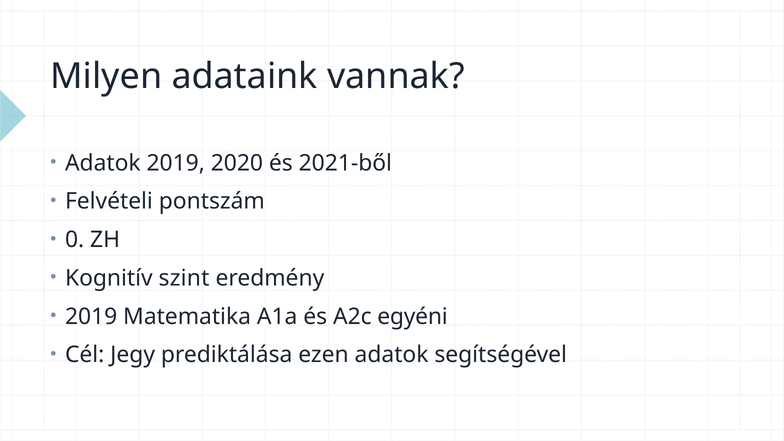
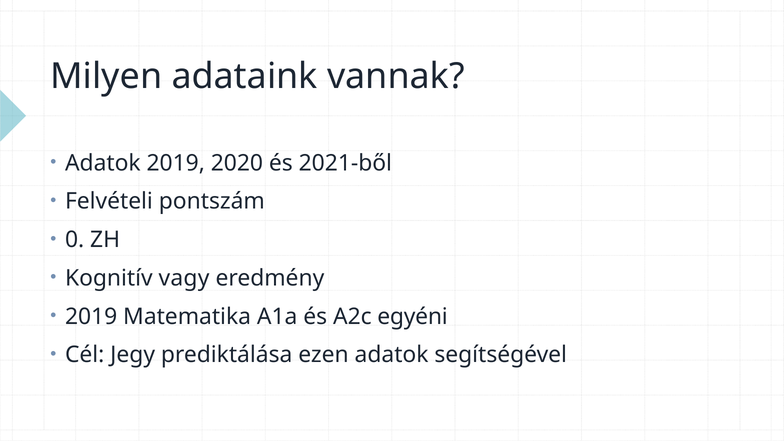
szint: szint -> vagy (184, 278)
